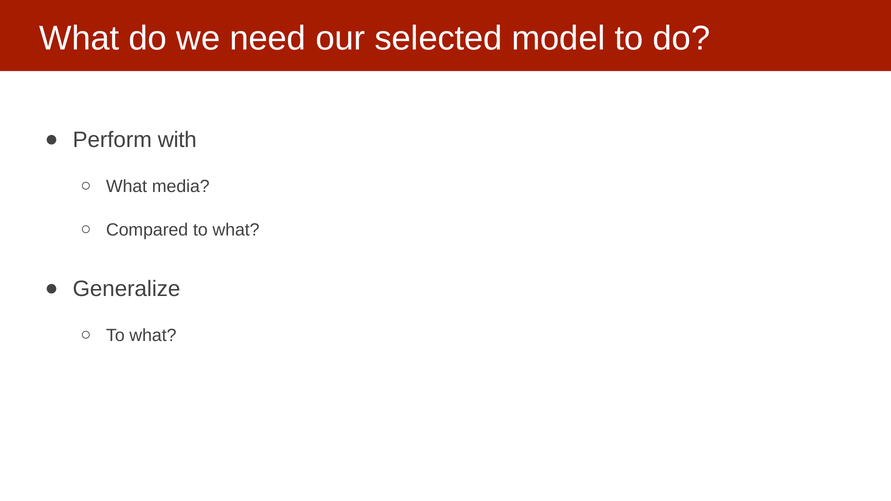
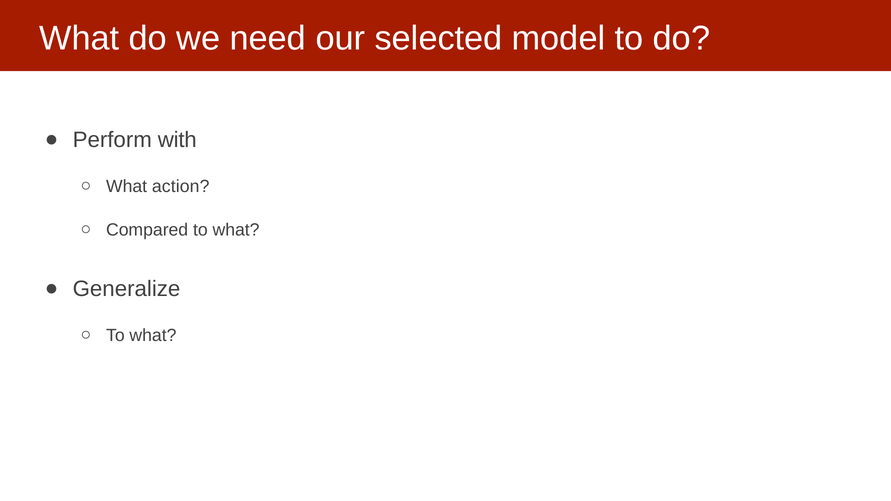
media: media -> action (181, 186)
